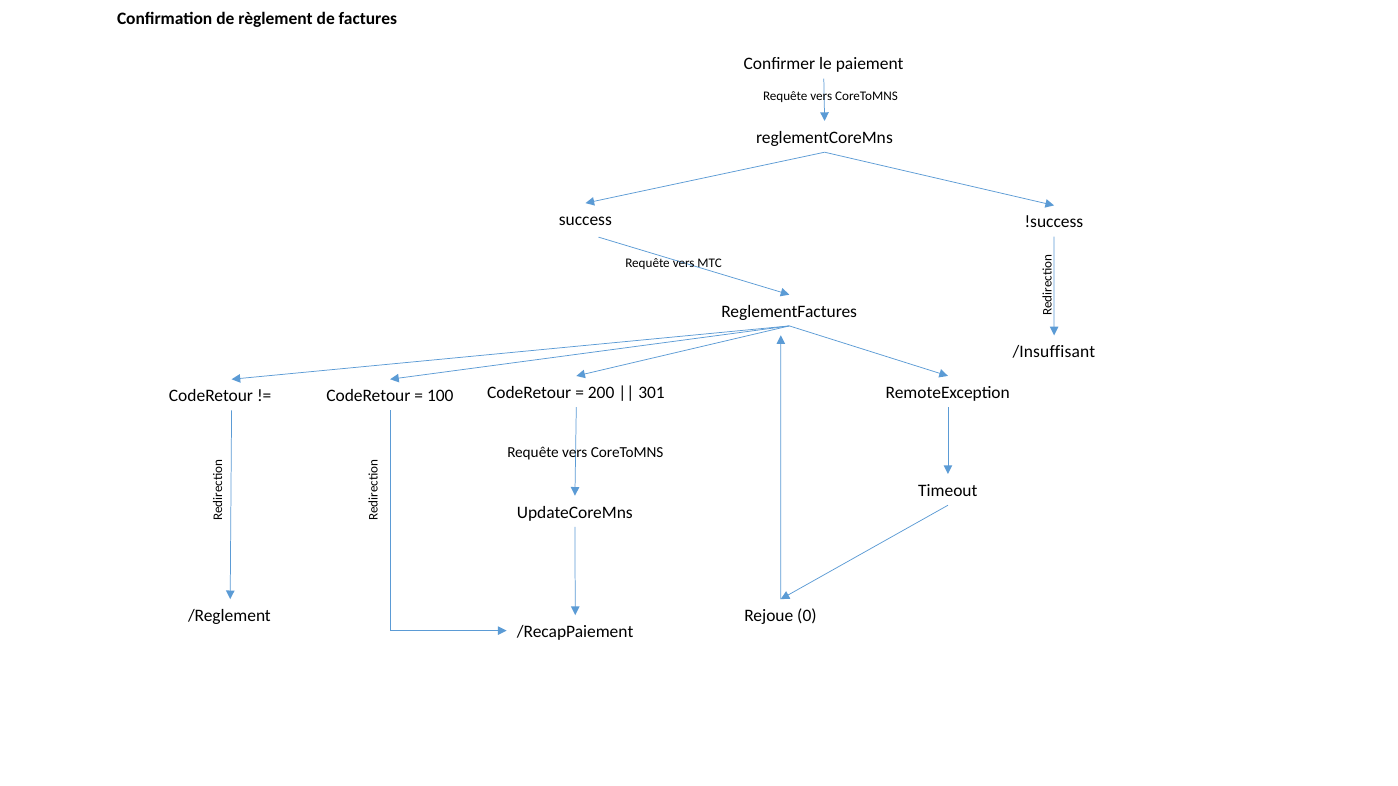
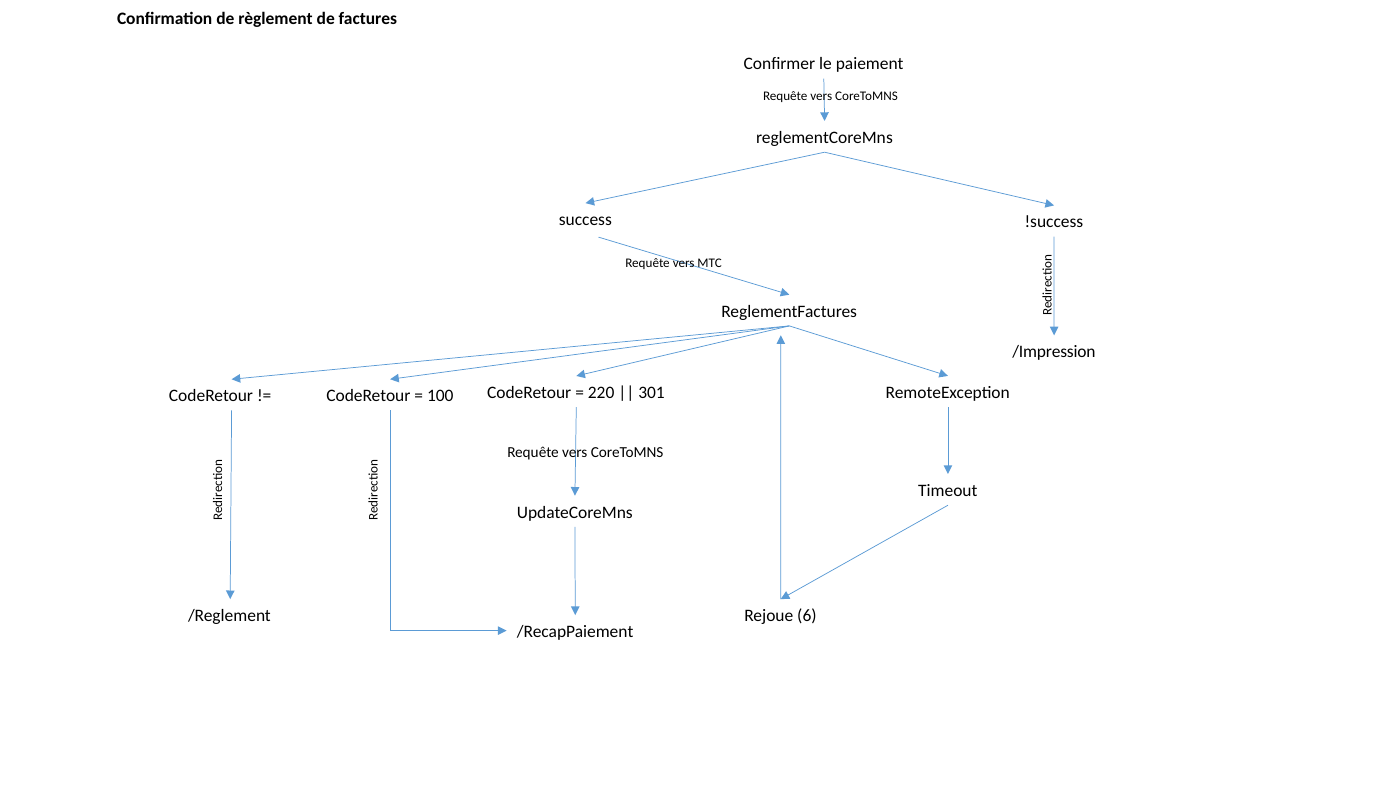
/Insuffisant: /Insuffisant -> /Impression (1054, 352)
200: 200 -> 220 (601, 393)
0: 0 -> 6 (807, 616)
